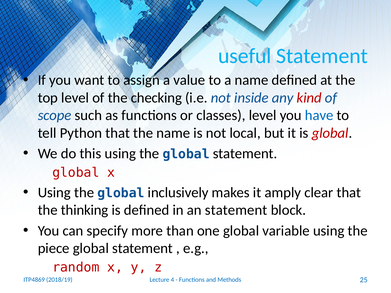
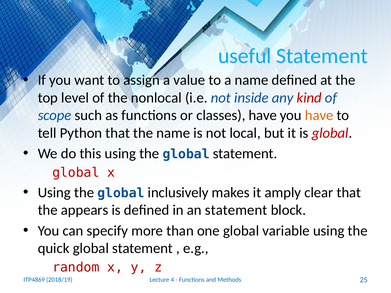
checking: checking -> nonlocal (156, 98)
classes level: level -> have (263, 115)
have colour: blue -> orange (319, 115)
thinking: thinking -> appears (85, 210)
piece: piece -> quick (54, 248)
